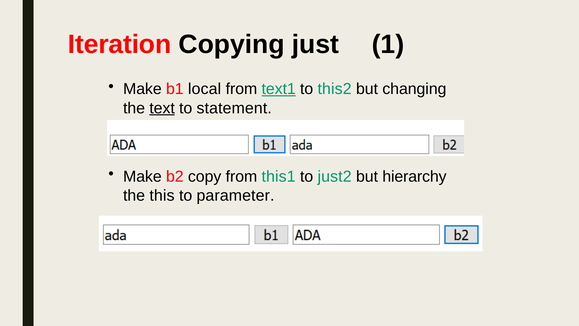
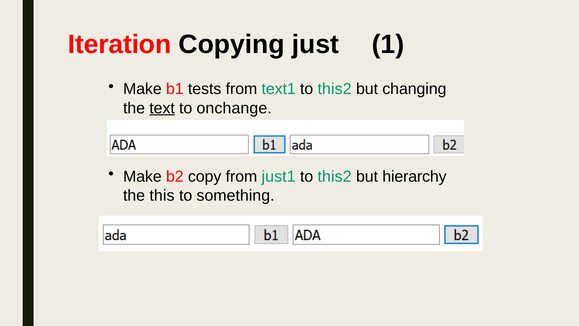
local: local -> tests (205, 89)
text1 underline: present -> none (279, 89)
statement: statement -> onchange (234, 108)
this1: this1 -> just1 (279, 176)
just2: just2 -> this2 (335, 176)
parameter: parameter -> something (236, 196)
